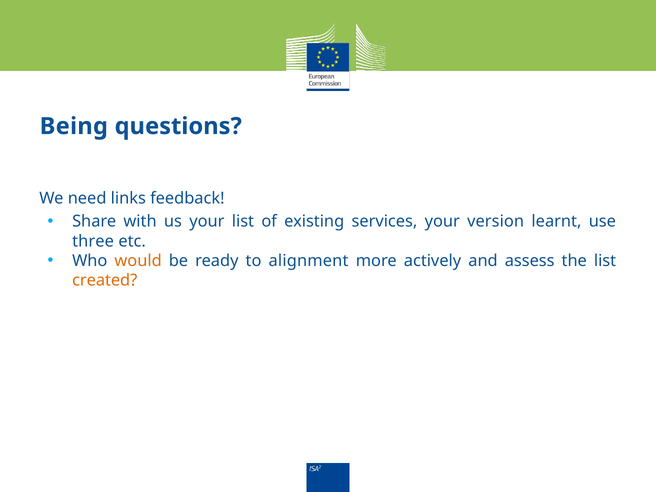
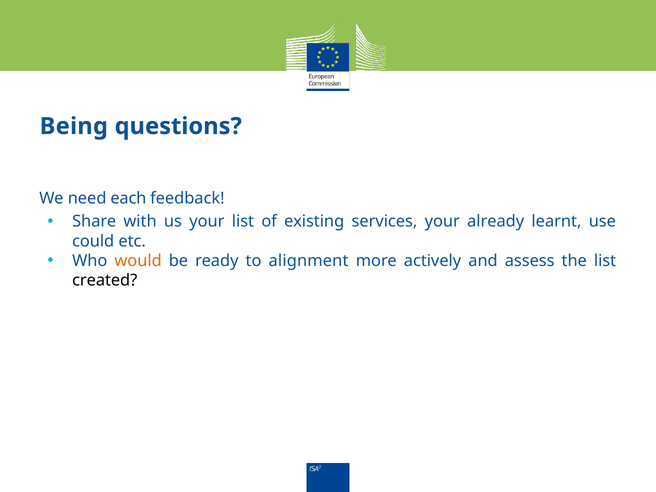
links: links -> each (128, 199)
version: version -> already (496, 222)
three: three -> could (93, 241)
created colour: orange -> black (105, 281)
